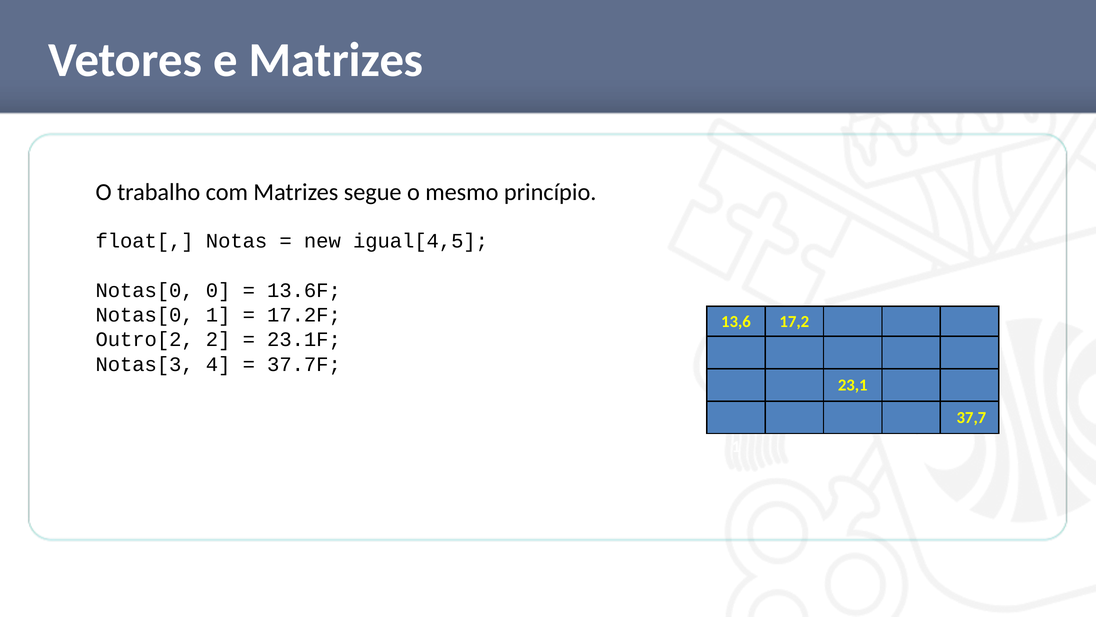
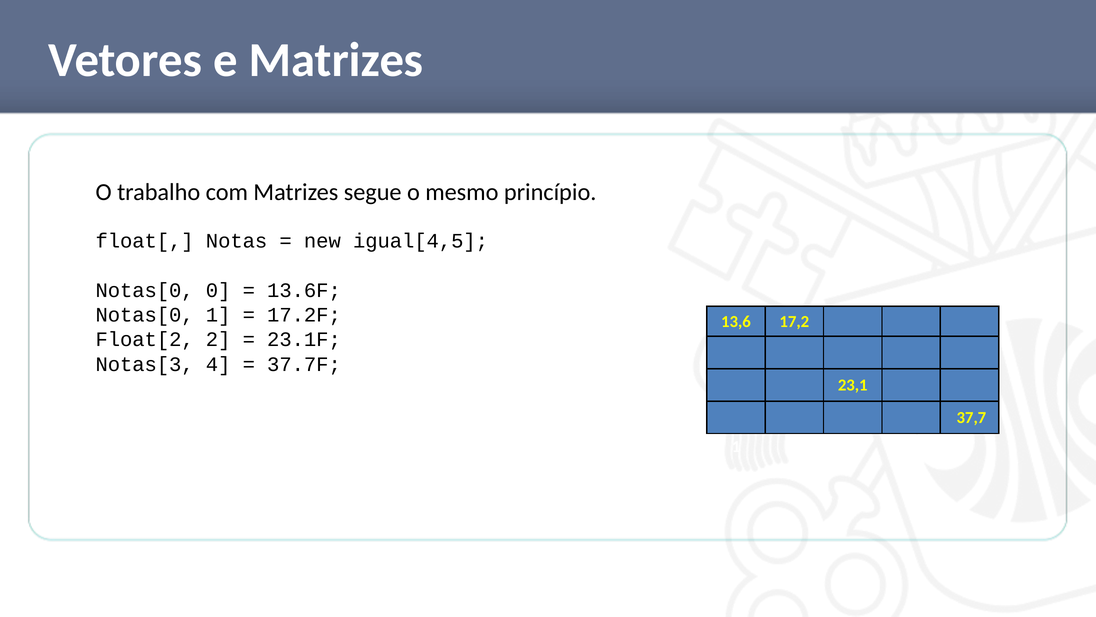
Outro[2: Outro[2 -> Float[2 (145, 339)
